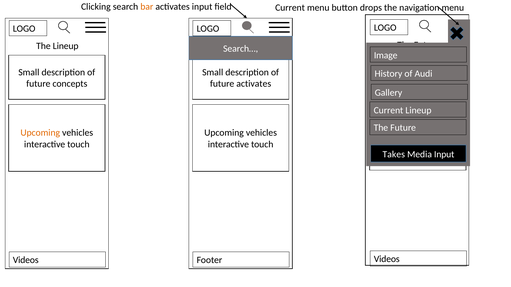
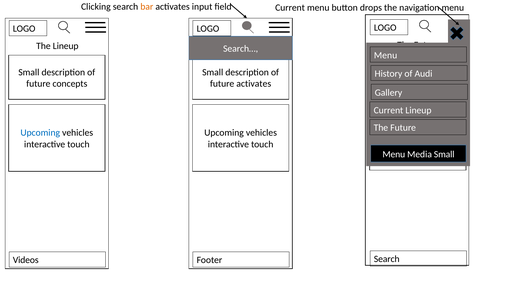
Image: Image -> Menu (386, 55)
Upcoming colour: orange -> blue (40, 133)
Takes: Takes -> Menu (394, 154)
Media Input: Input -> Small (444, 154)
Videos: Videos -> Search (387, 259)
